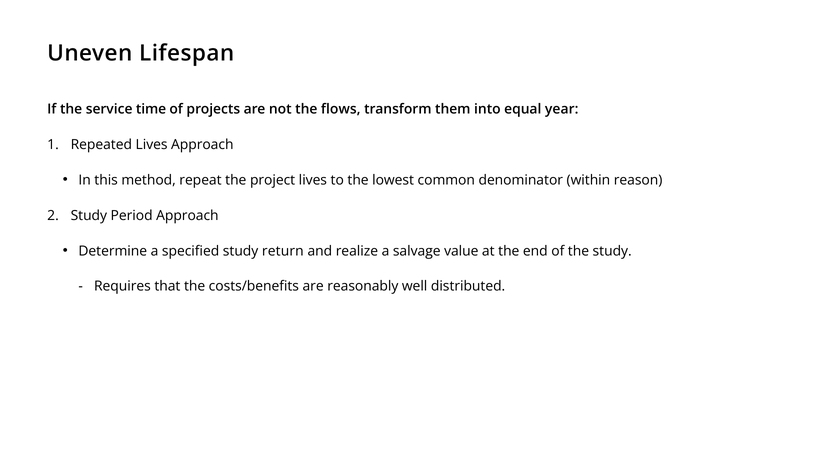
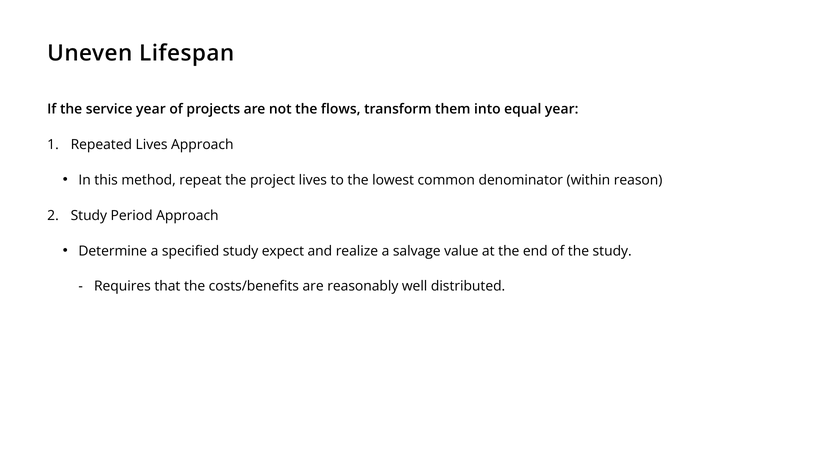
service time: time -> year (151, 109)
return: return -> expect (283, 251)
